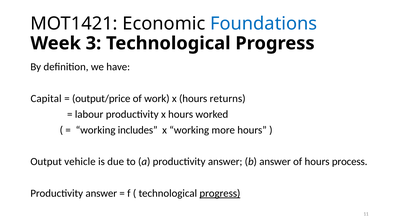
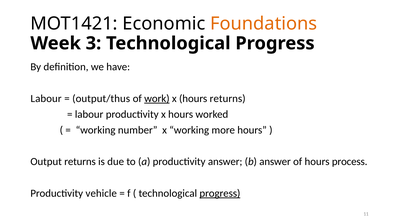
Foundations colour: blue -> orange (264, 24)
Capital: Capital -> Labour (46, 99)
output/price: output/price -> output/thus (101, 99)
work underline: none -> present (157, 99)
includes: includes -> number (138, 130)
Output vehicle: vehicle -> returns (80, 162)
answer: answer -> vehicle (101, 194)
